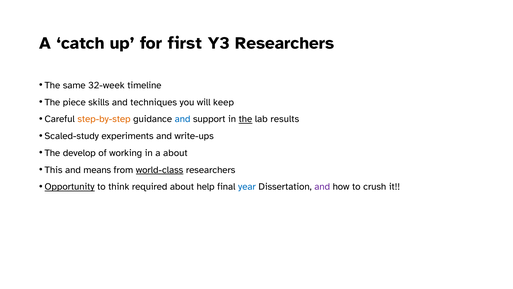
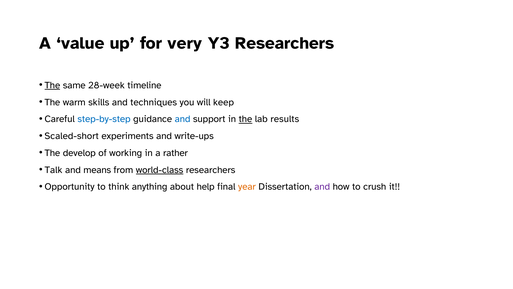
catch: catch -> value (80, 43)
first: first -> very (185, 43)
The underline: none -> present (52, 85)
32-week: 32-week -> 28-week (106, 85)
piece: piece -> warm (74, 102)
step-by-step colour: orange -> blue (104, 119)
Scaled-study: Scaled-study -> Scaled-short (72, 136)
a about: about -> rather (175, 153)
This: This -> Talk (53, 170)
Opportunity underline: present -> none (70, 187)
required: required -> anything (150, 187)
year colour: blue -> orange (247, 187)
